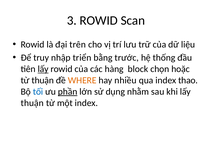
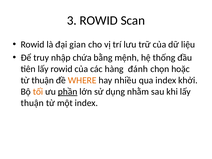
trên: trên -> gian (78, 44)
triển: triển -> chứa (82, 58)
trước: trước -> mệnh (127, 58)
lấy underline: present -> none (43, 69)
block: block -> đánh (138, 69)
thao: thao -> khởi (188, 80)
tối colour: blue -> orange (38, 92)
